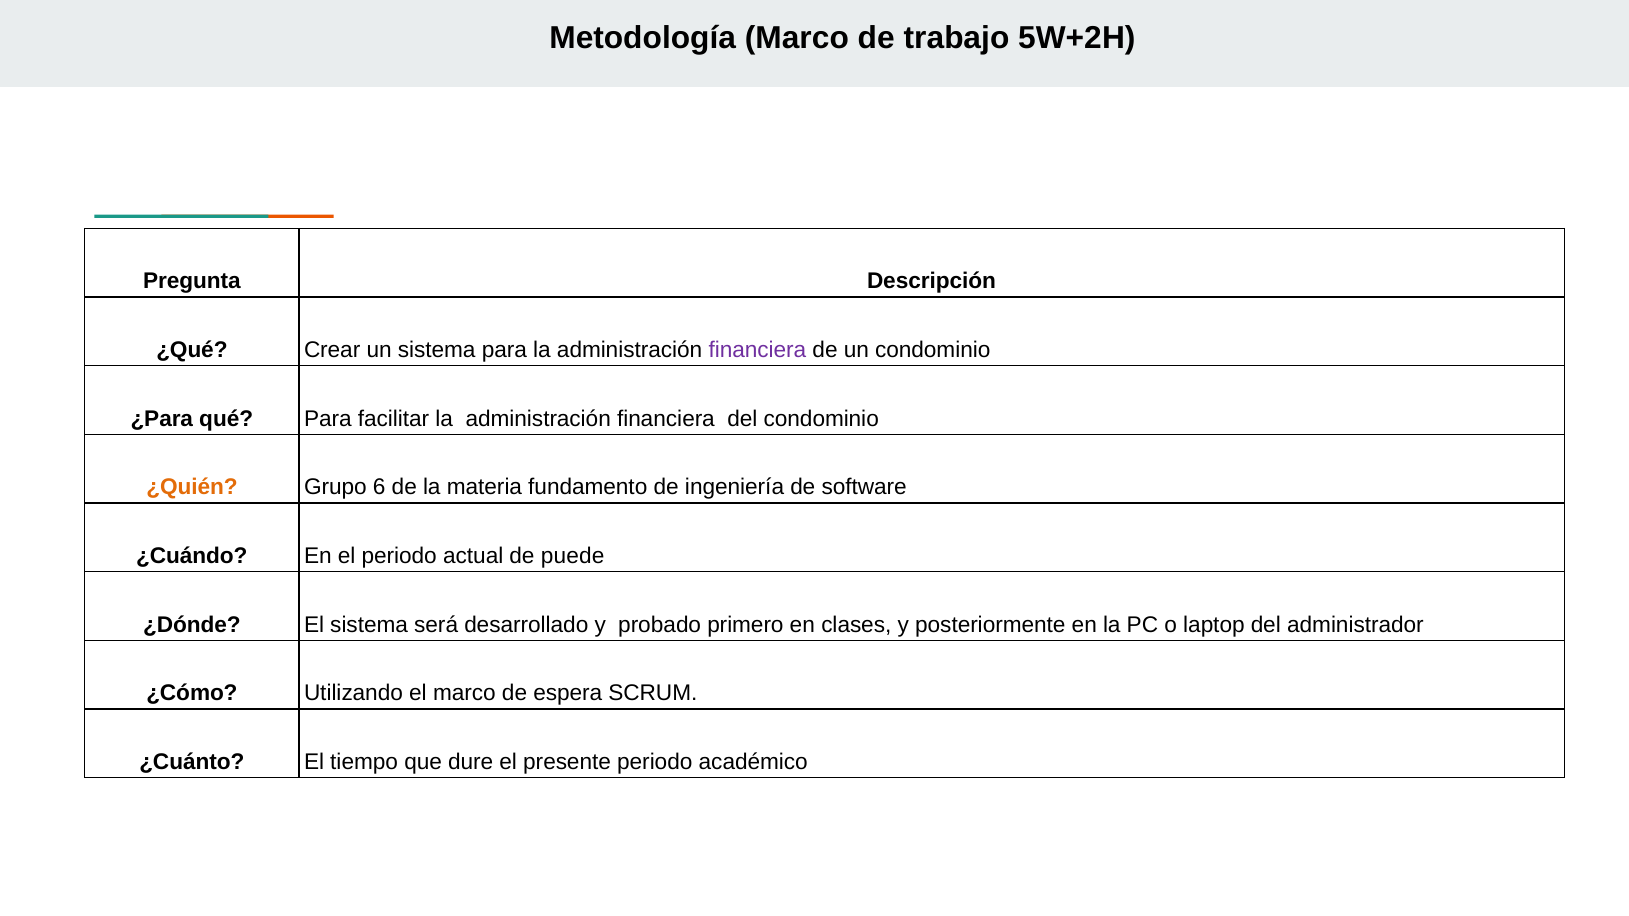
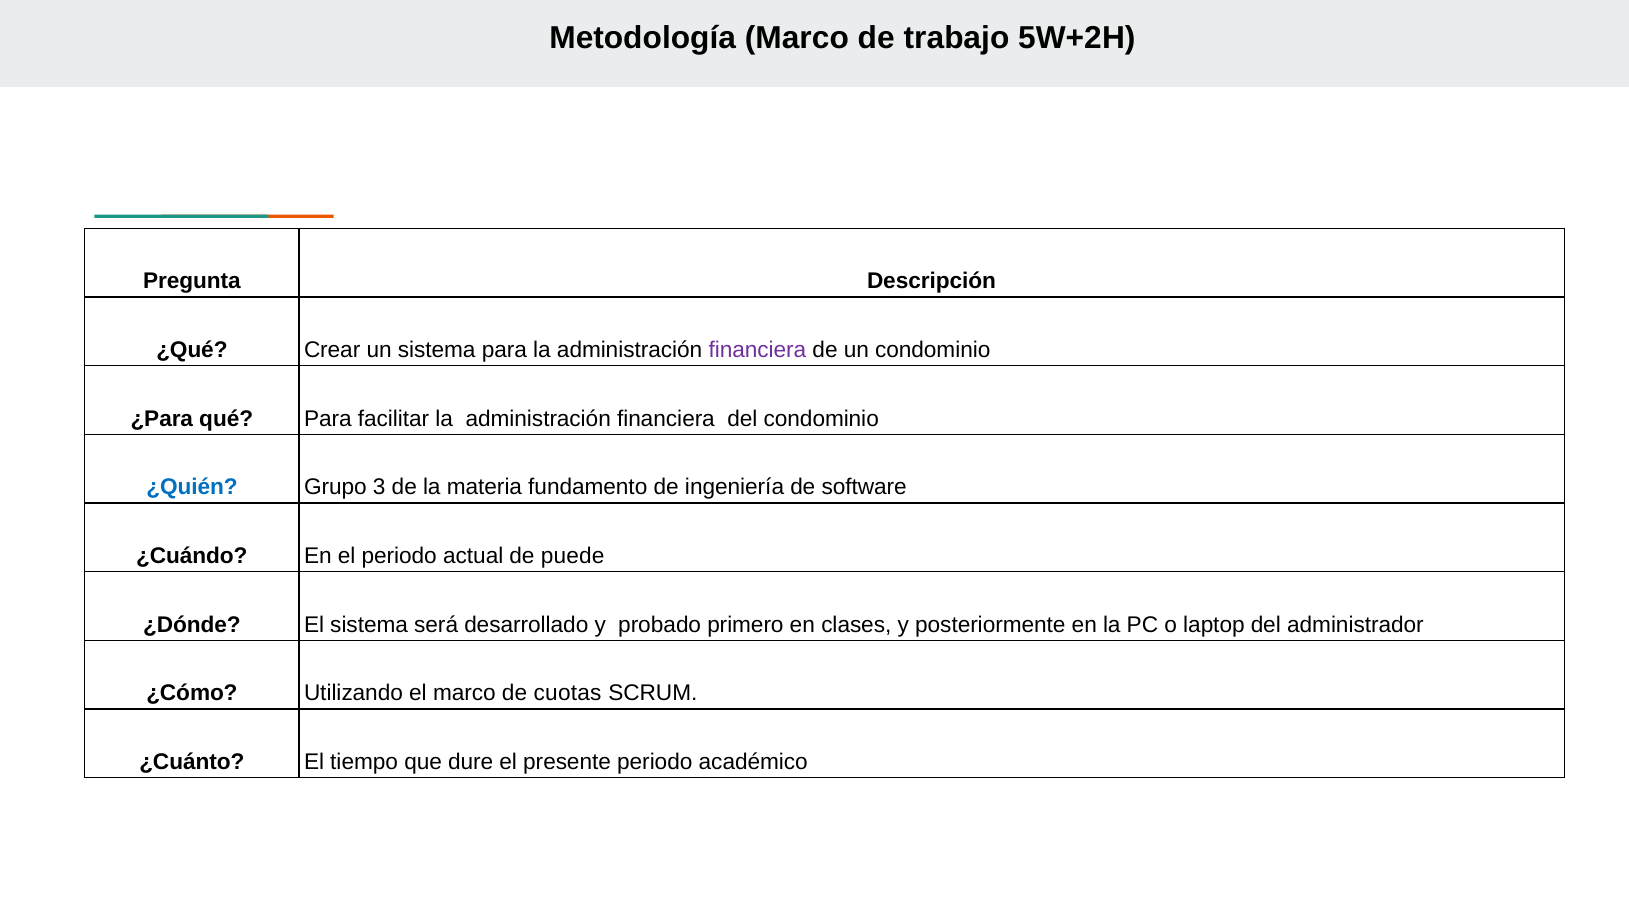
¿Quién colour: orange -> blue (192, 488)
6: 6 -> 3 (379, 488)
espera: espera -> cuotas (568, 694)
